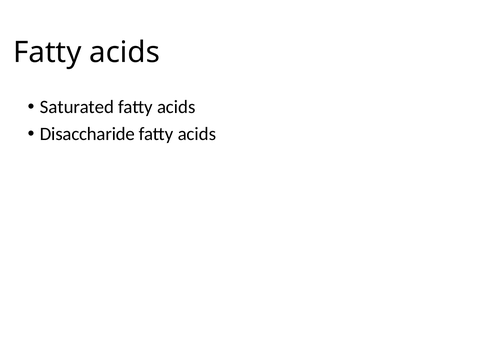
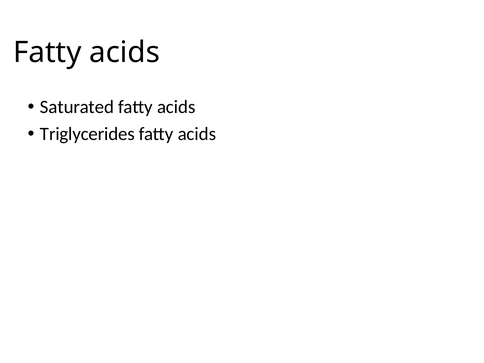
Disaccharide: Disaccharide -> Triglycerides (87, 134)
